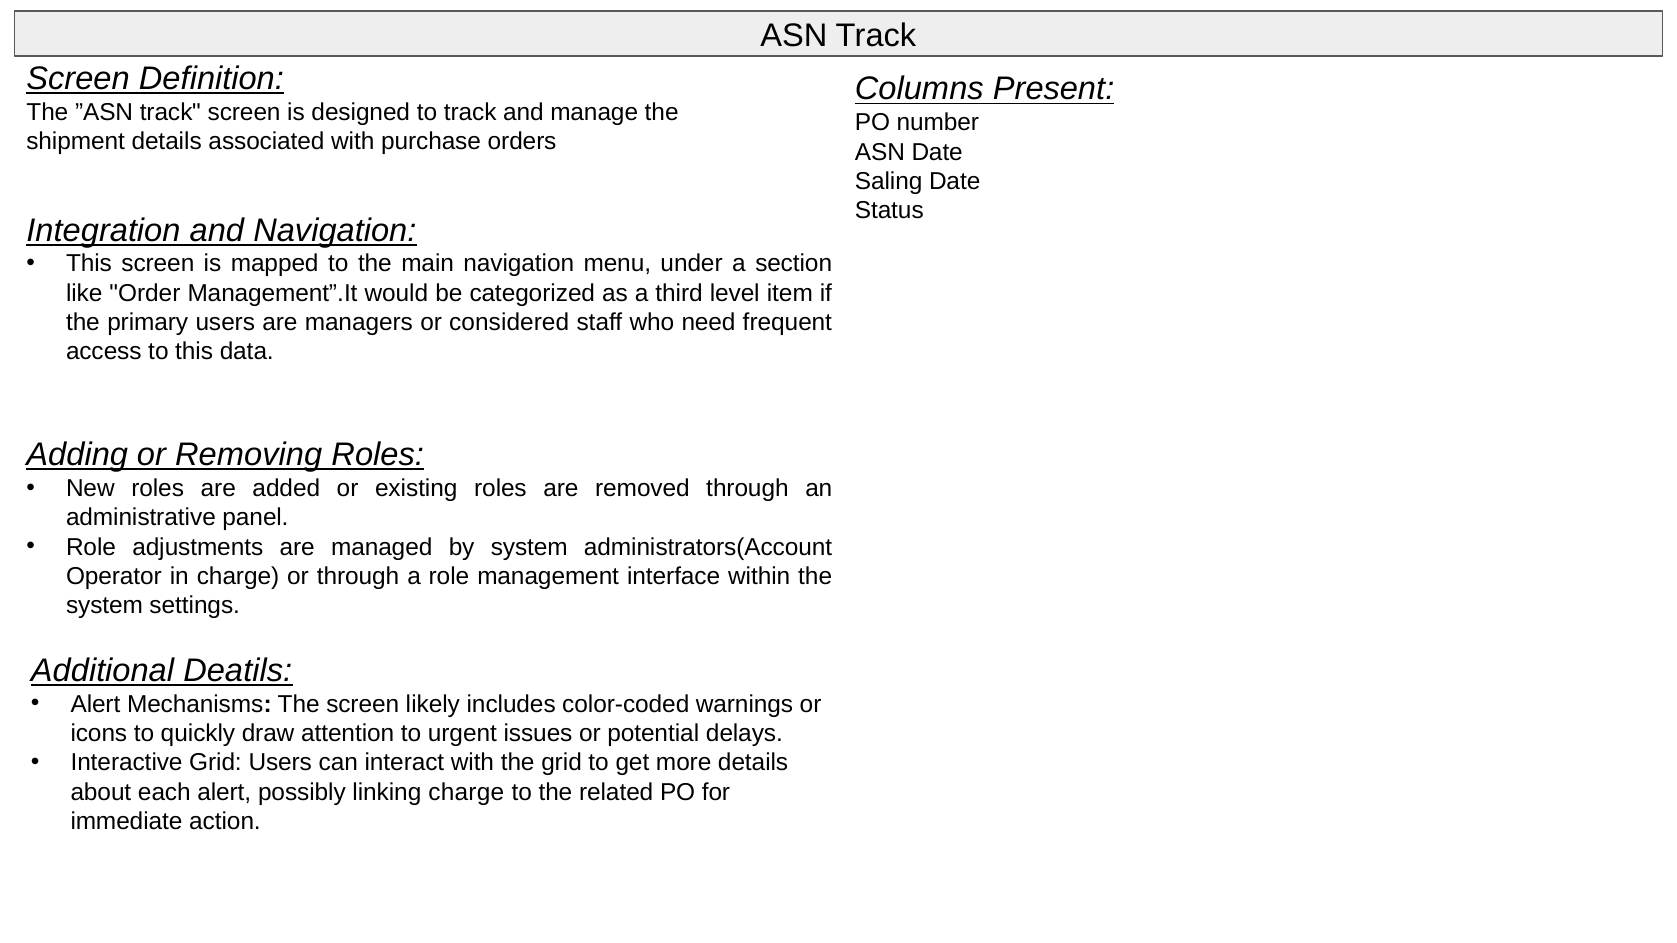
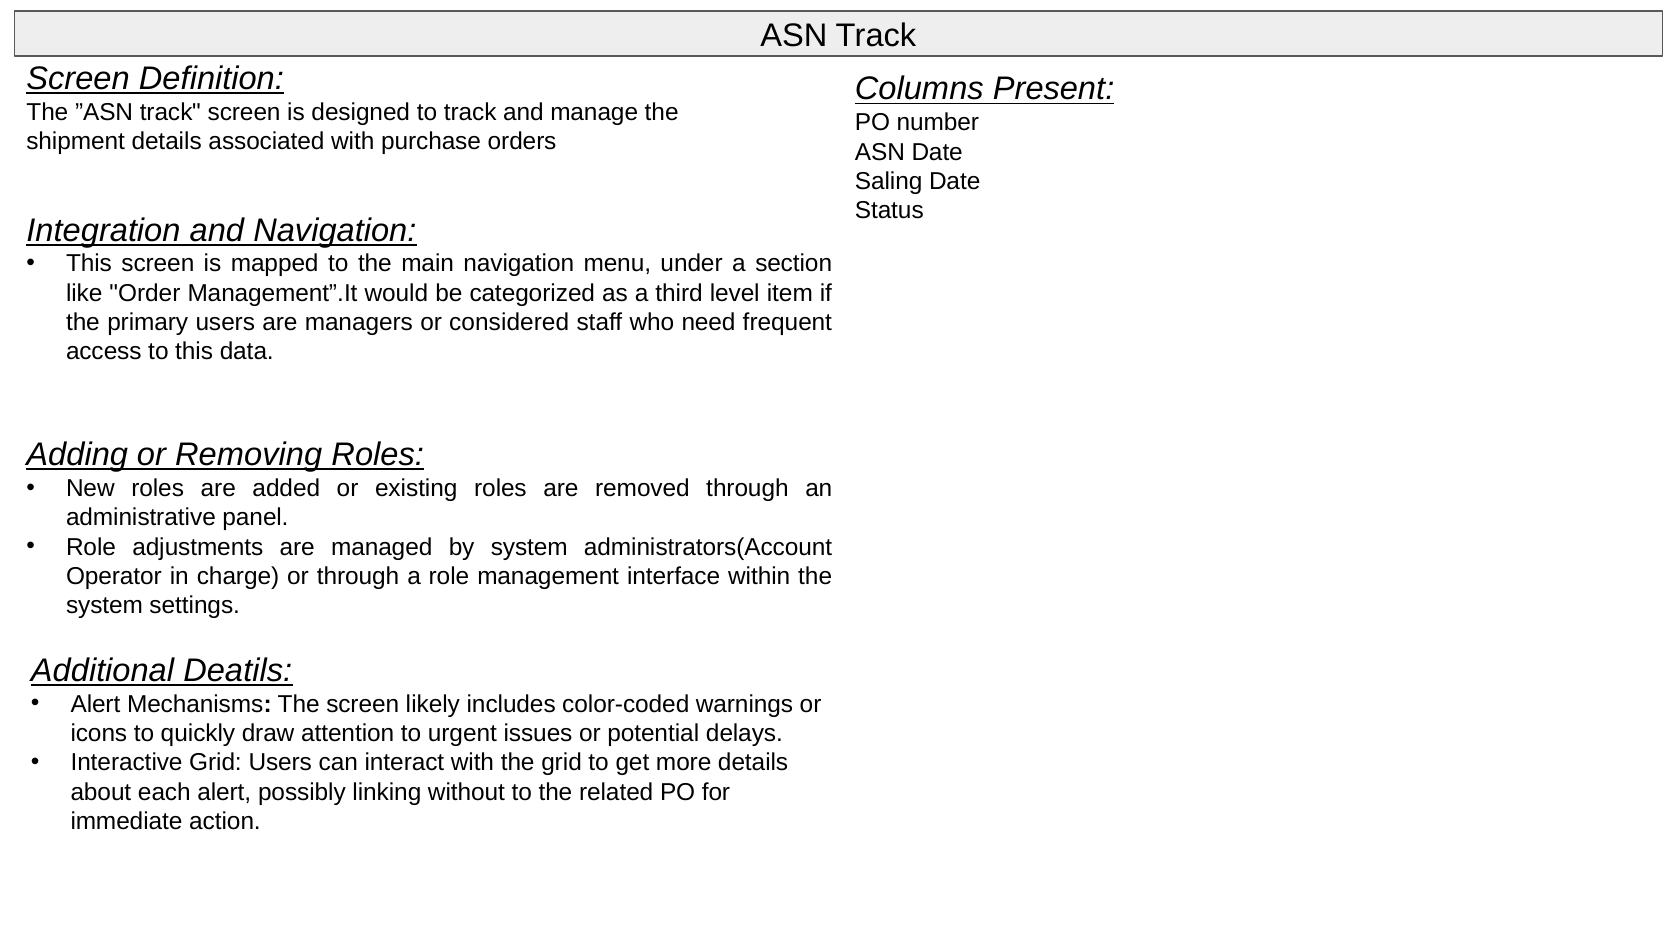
linking charge: charge -> without (466, 792)
